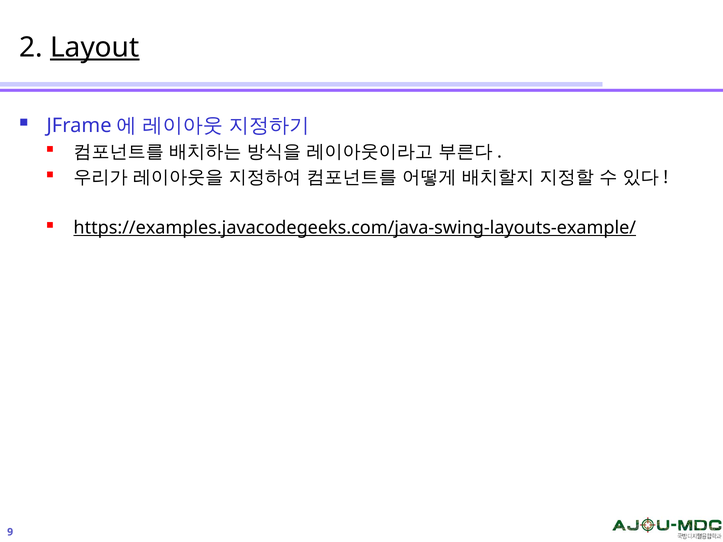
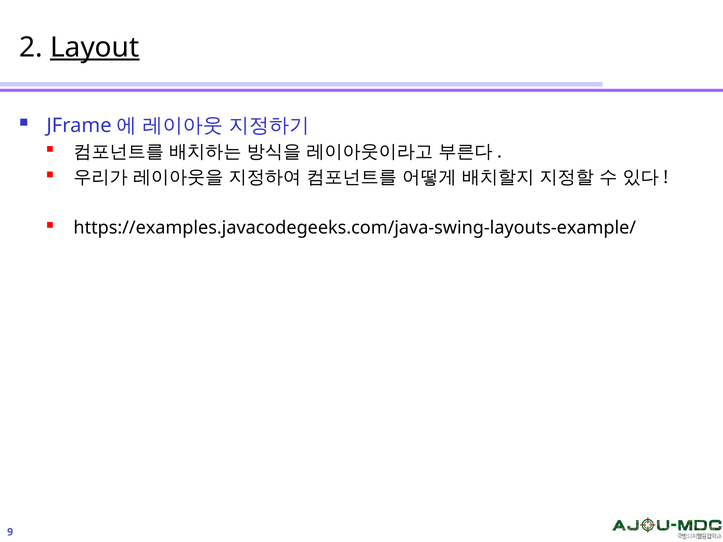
https://examples.javacodegeeks.com/java-swing-layouts-example/ underline: present -> none (355, 228)
